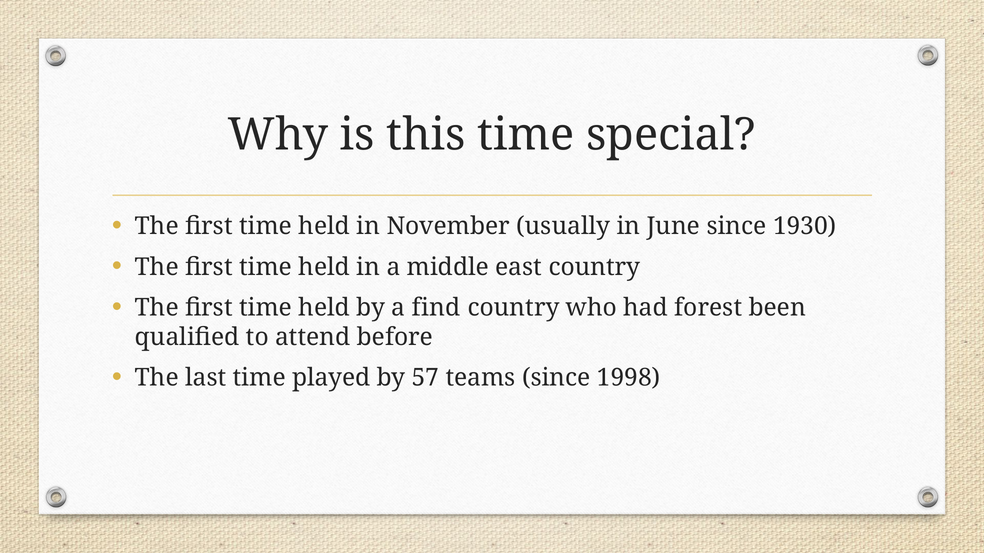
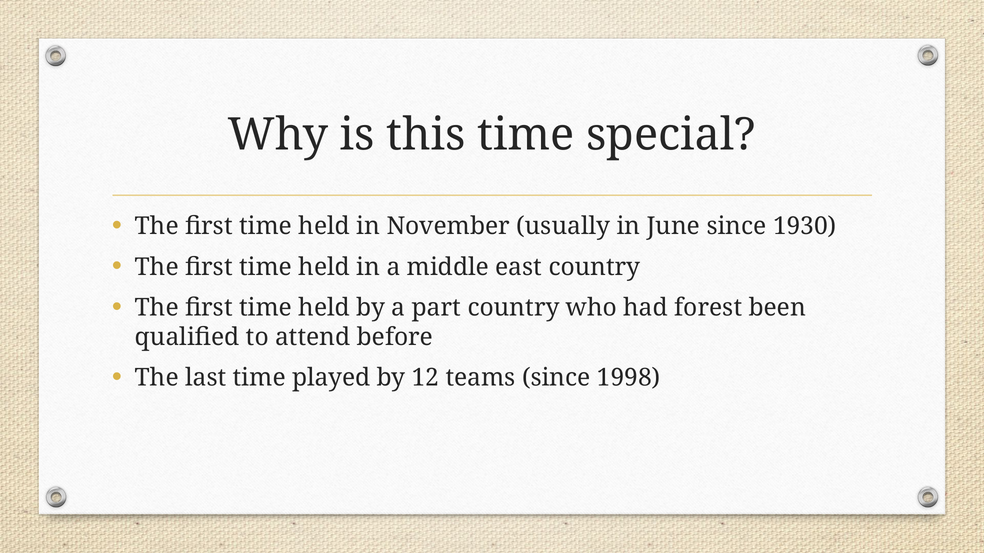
find: find -> part (436, 308)
57: 57 -> 12 (425, 378)
